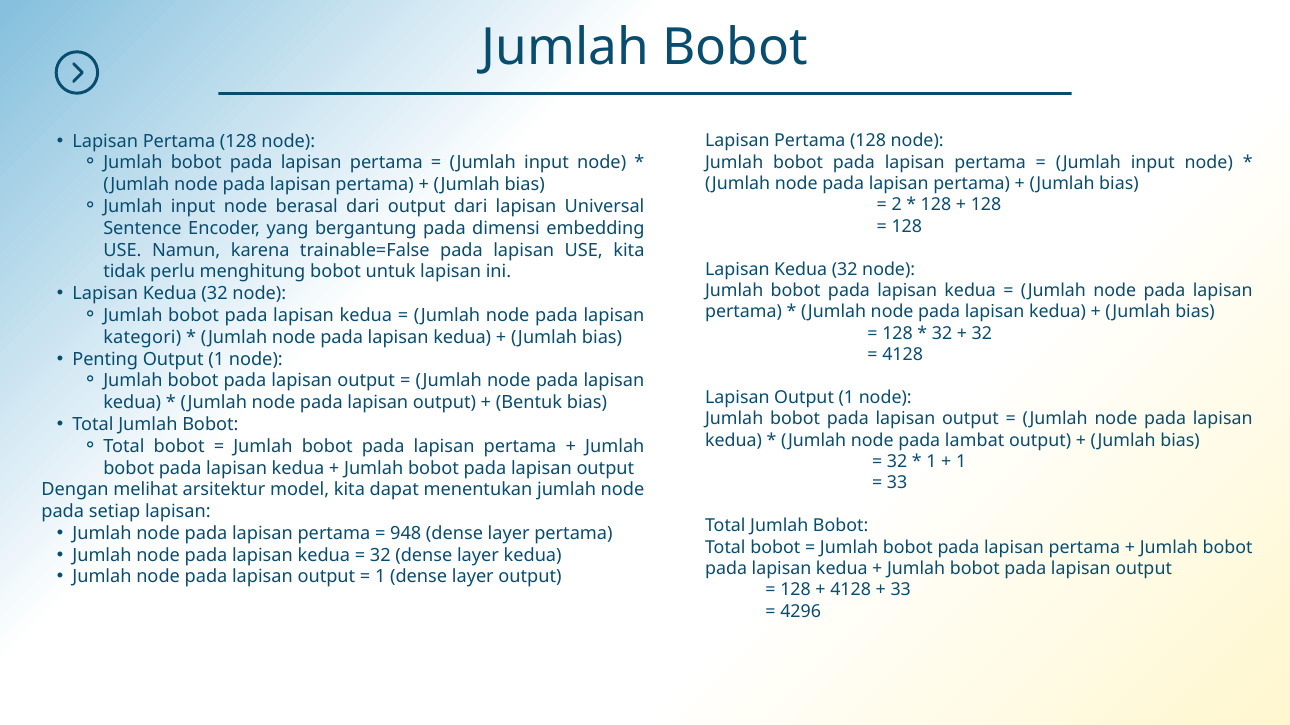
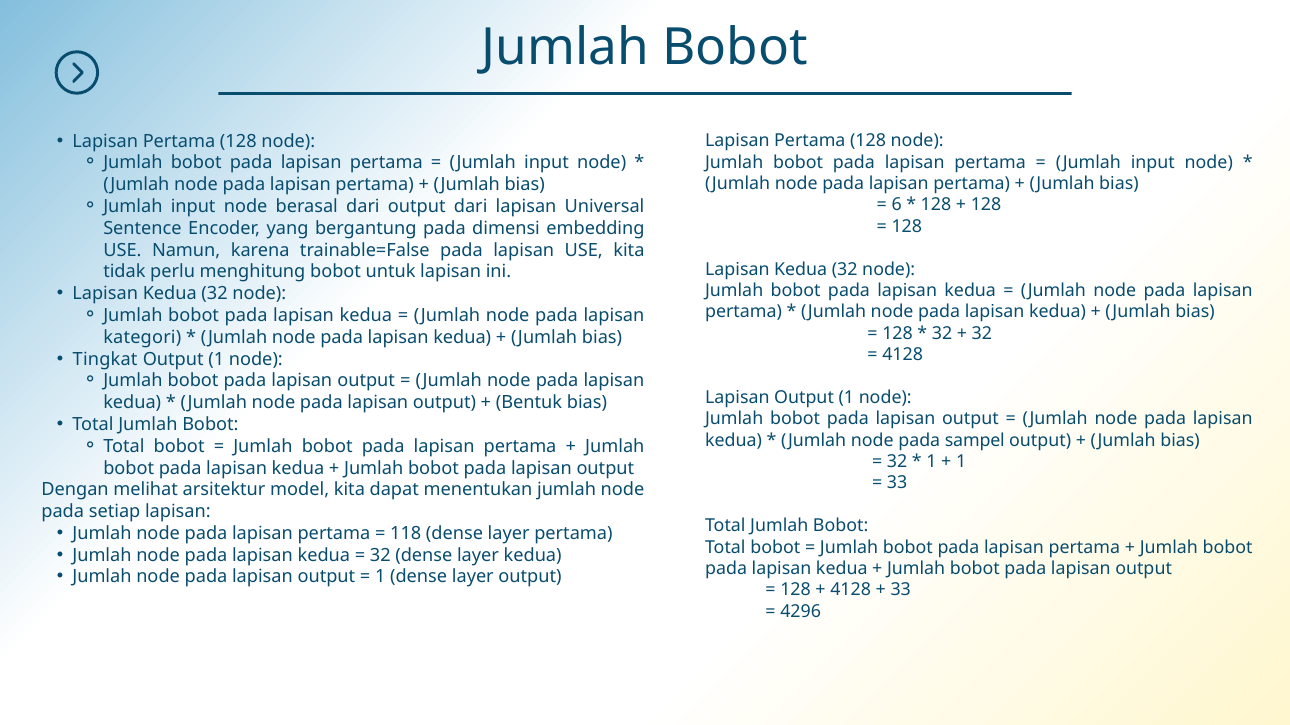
2: 2 -> 6 (897, 205)
Penting: Penting -> Tingkat (105, 359)
lambat: lambat -> sampel (975, 441)
948: 948 -> 118 (406, 534)
